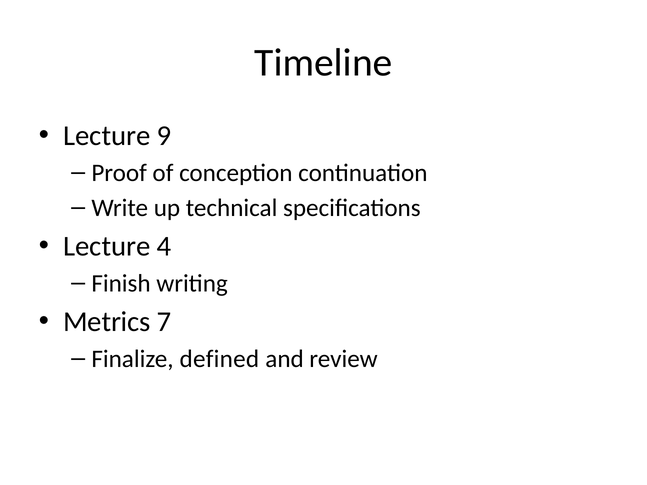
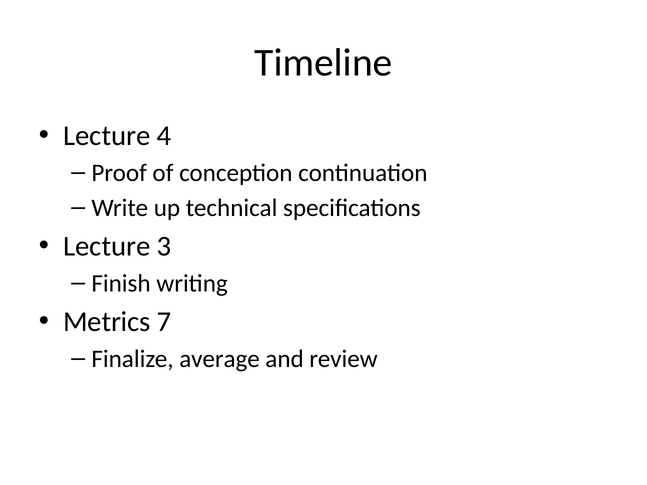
9: 9 -> 4 (164, 136)
4: 4 -> 3 (164, 247)
defined: defined -> average (220, 359)
